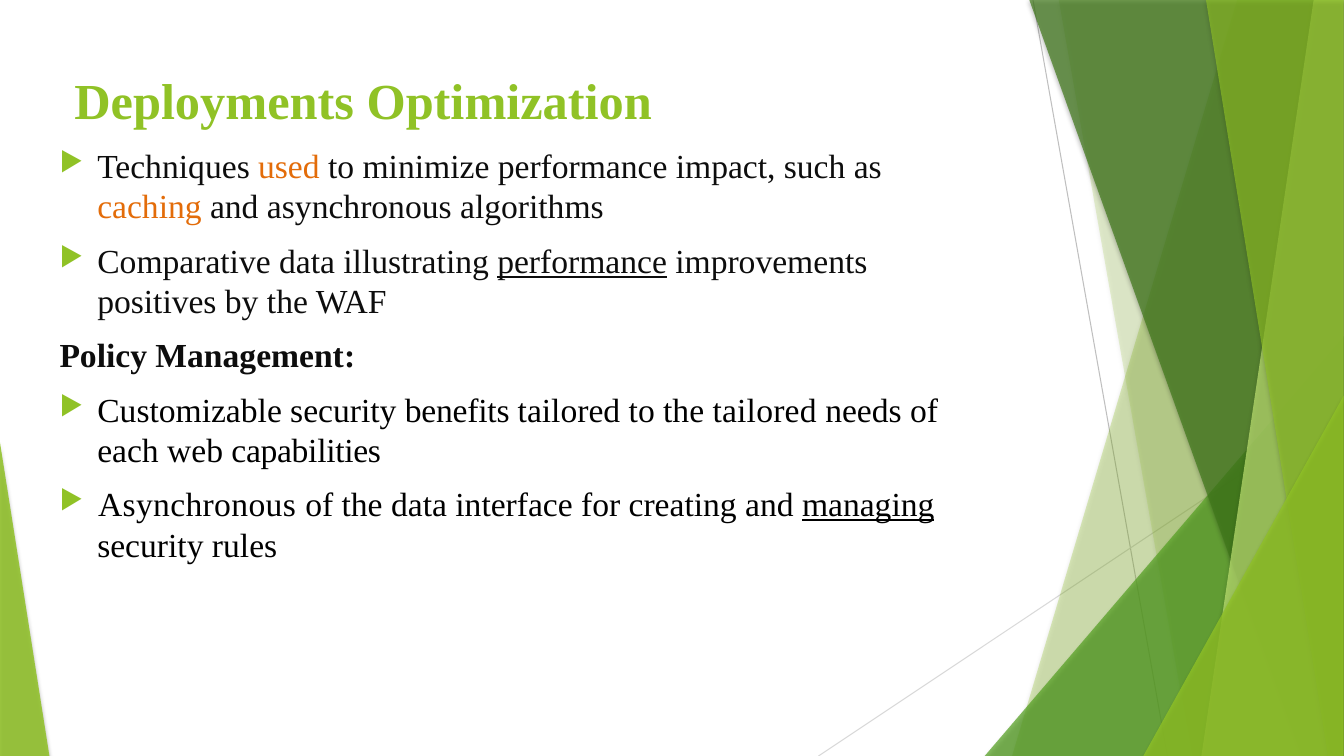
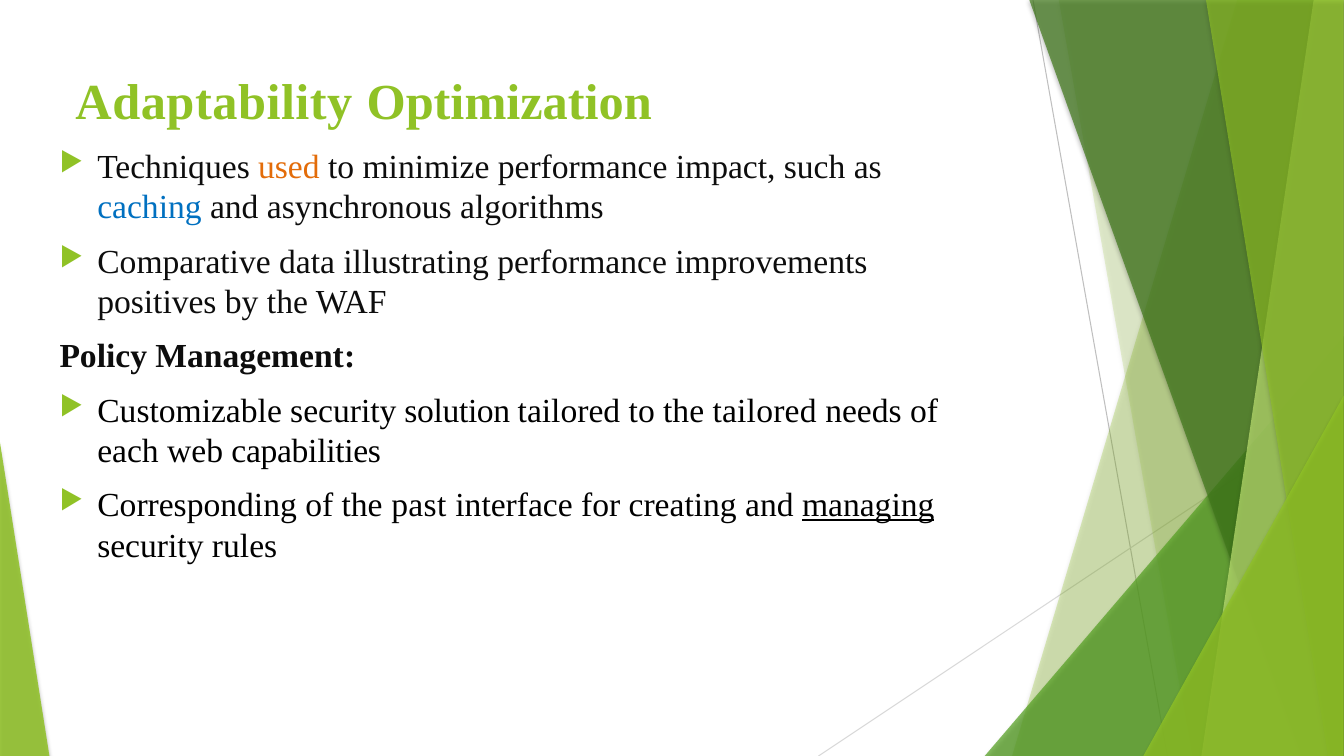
Deployments: Deployments -> Adaptability (214, 102)
caching colour: orange -> blue (150, 208)
performance underline: present -> none (582, 262)
benefits: benefits -> solution (457, 411)
Asynchronous: Asynchronous -> Corresponding (197, 506)
the data: data -> past (419, 506)
